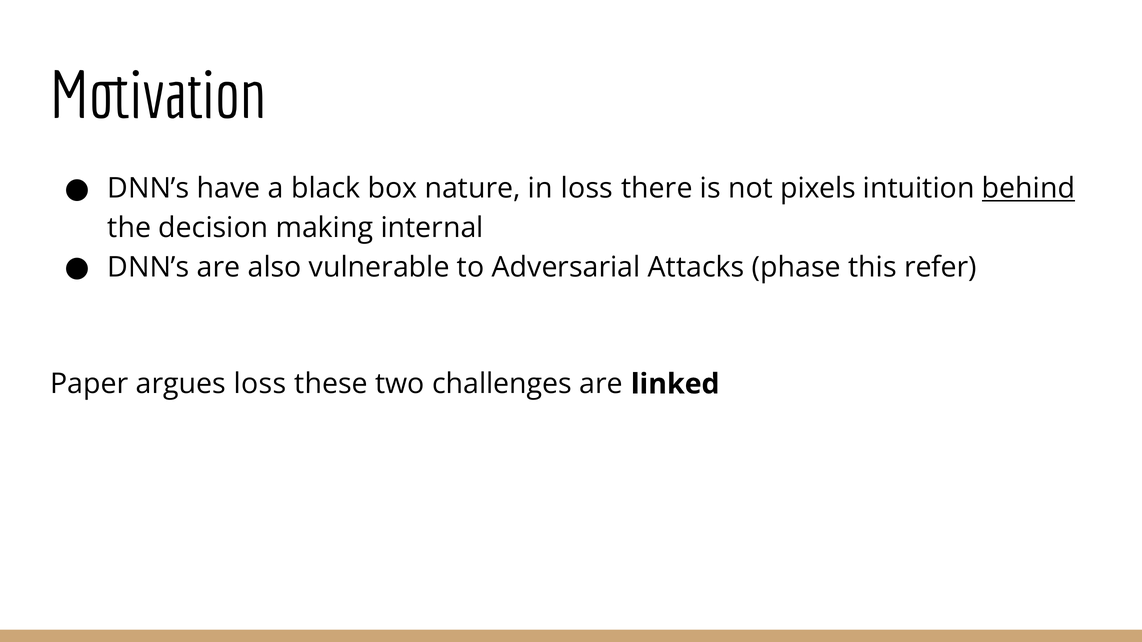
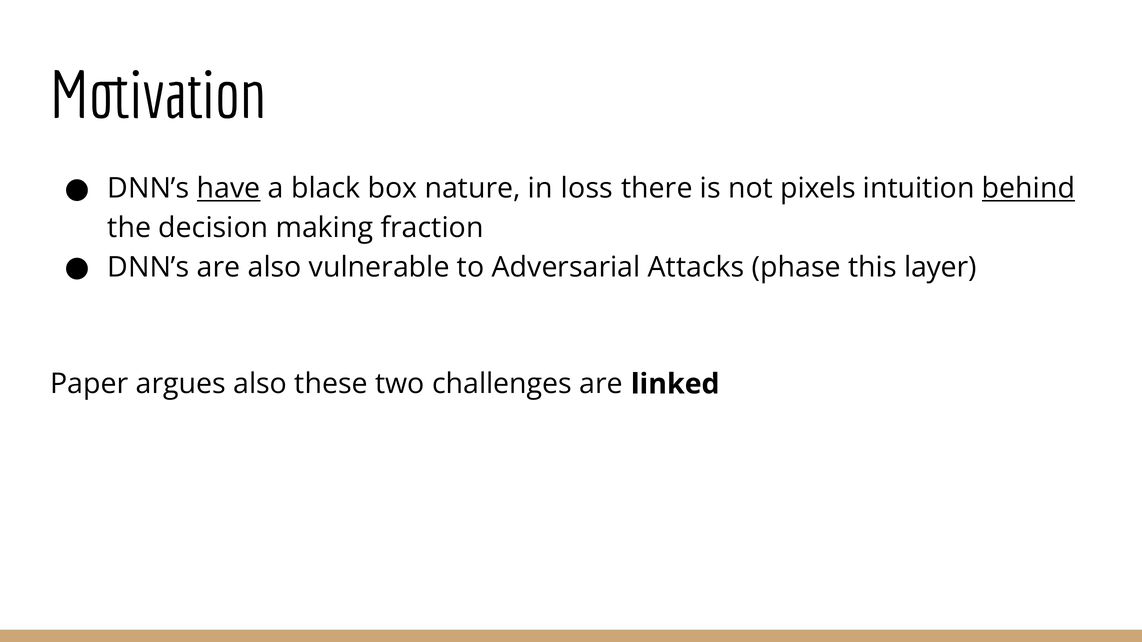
have underline: none -> present (229, 189)
internal: internal -> fraction (432, 228)
refer: refer -> layer (940, 267)
argues loss: loss -> also (260, 384)
